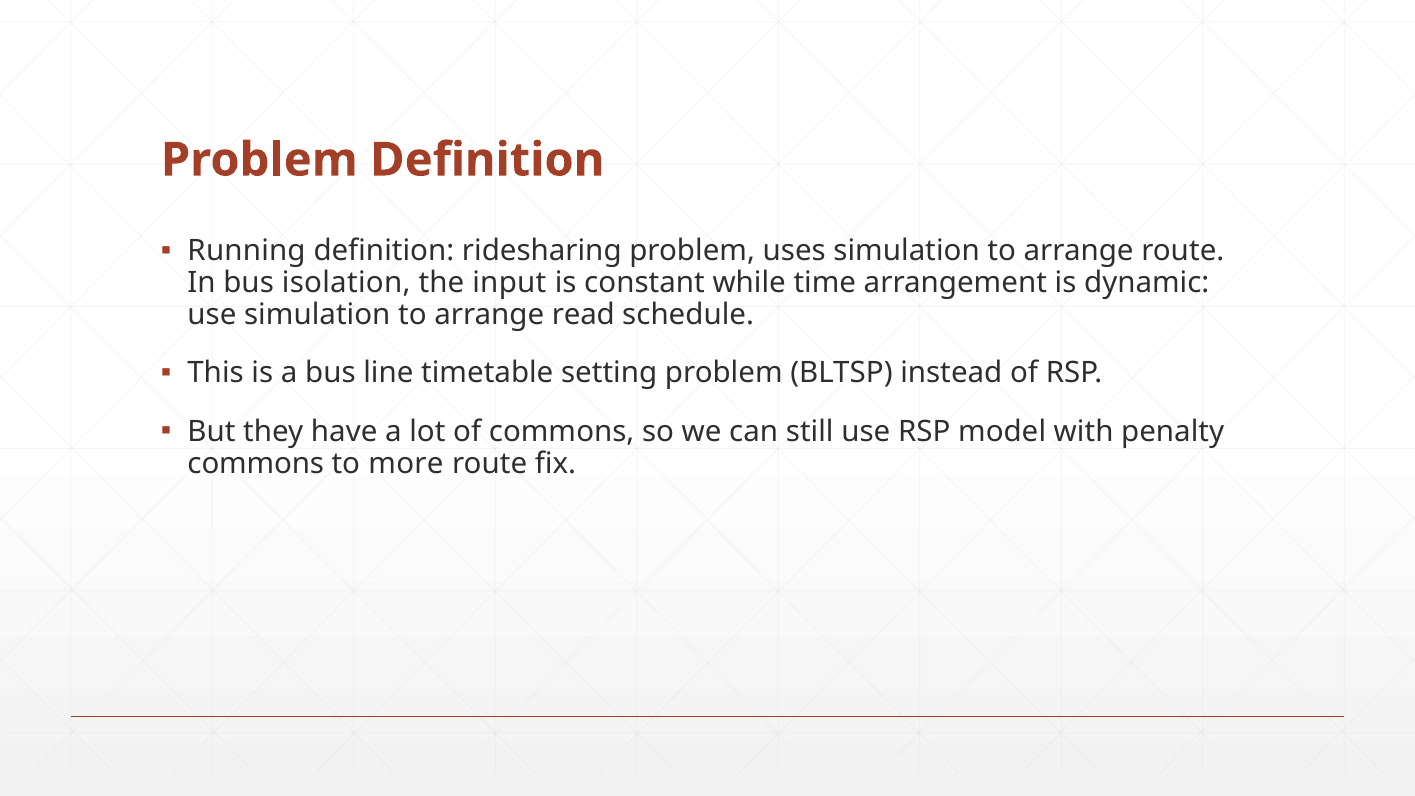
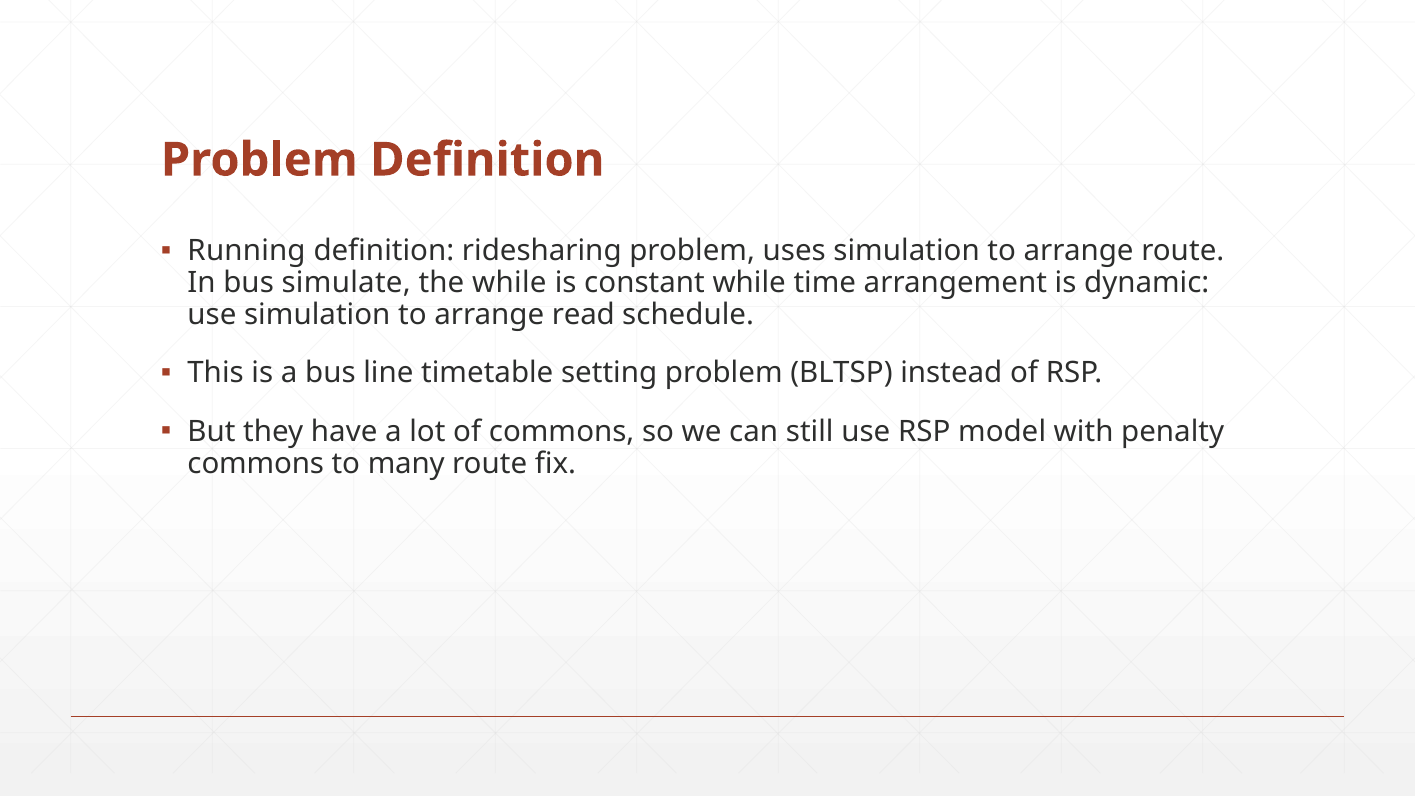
isolation: isolation -> simulate (346, 283)
the input: input -> while (509, 283)
more: more -> many (406, 463)
